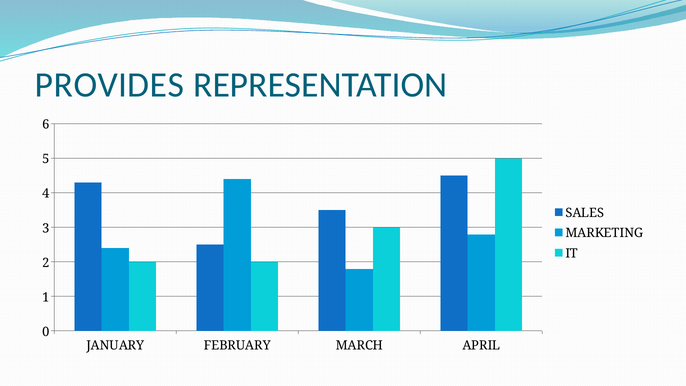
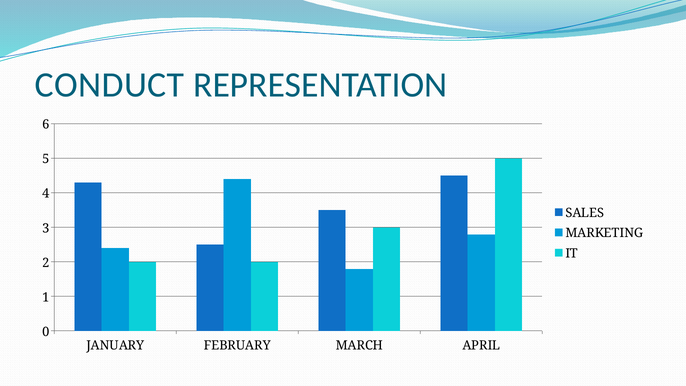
PROVIDES: PROVIDES -> CONDUCT (109, 85)
